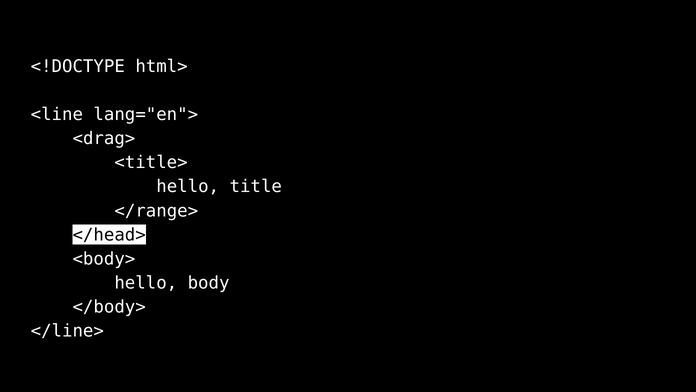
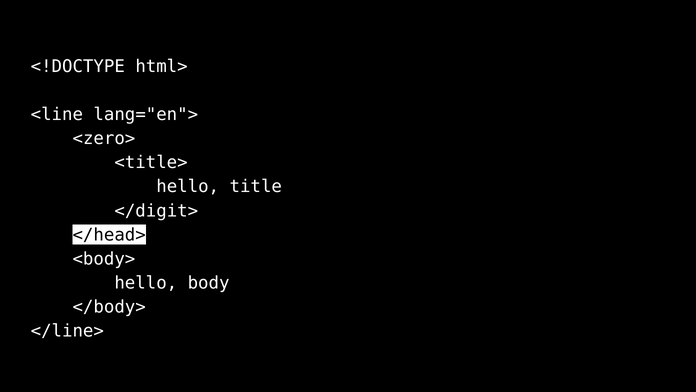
<drag>: <drag> -> <zero> (104, 139)
</range>: </range> -> </digit> (156, 211)
